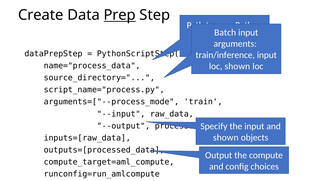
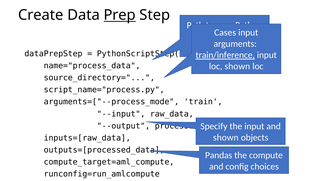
Batch: Batch -> Cases (225, 32)
train/inference underline: none -> present (225, 55)
Output: Output -> Pandas (219, 155)
